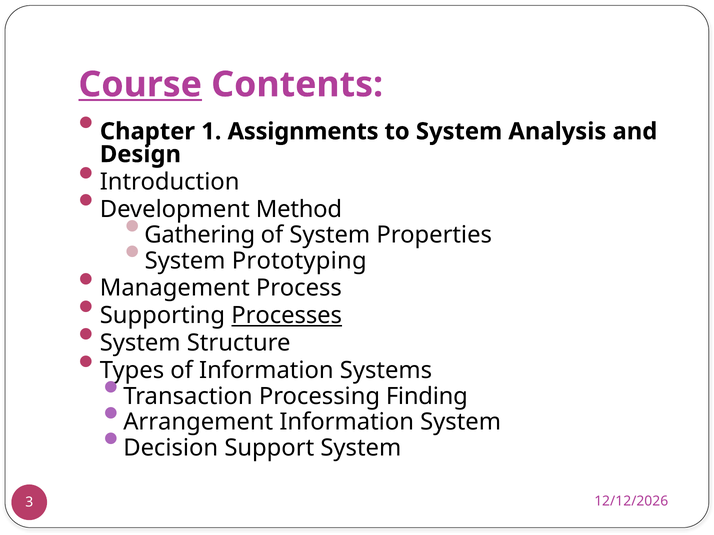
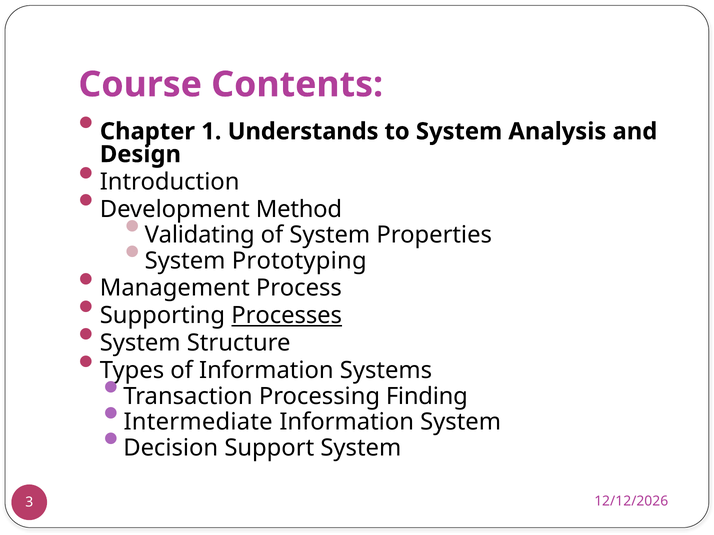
Course underline: present -> none (140, 85)
Assignments: Assignments -> Understands (303, 132)
Gathering: Gathering -> Validating (200, 235)
Arrangement: Arrangement -> Intermediate (198, 422)
